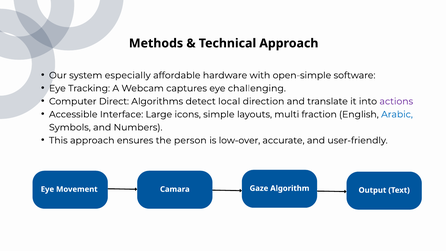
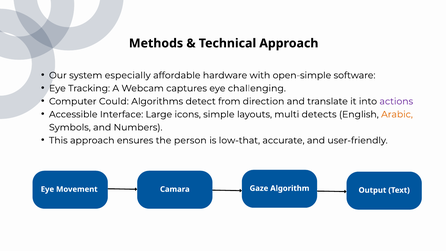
Direct: Direct -> Could (114, 101)
local: local -> from (229, 101)
fraction: fraction -> detects (319, 114)
Arabic colour: blue -> orange (397, 114)
low-over: low-over -> low-that (239, 140)
